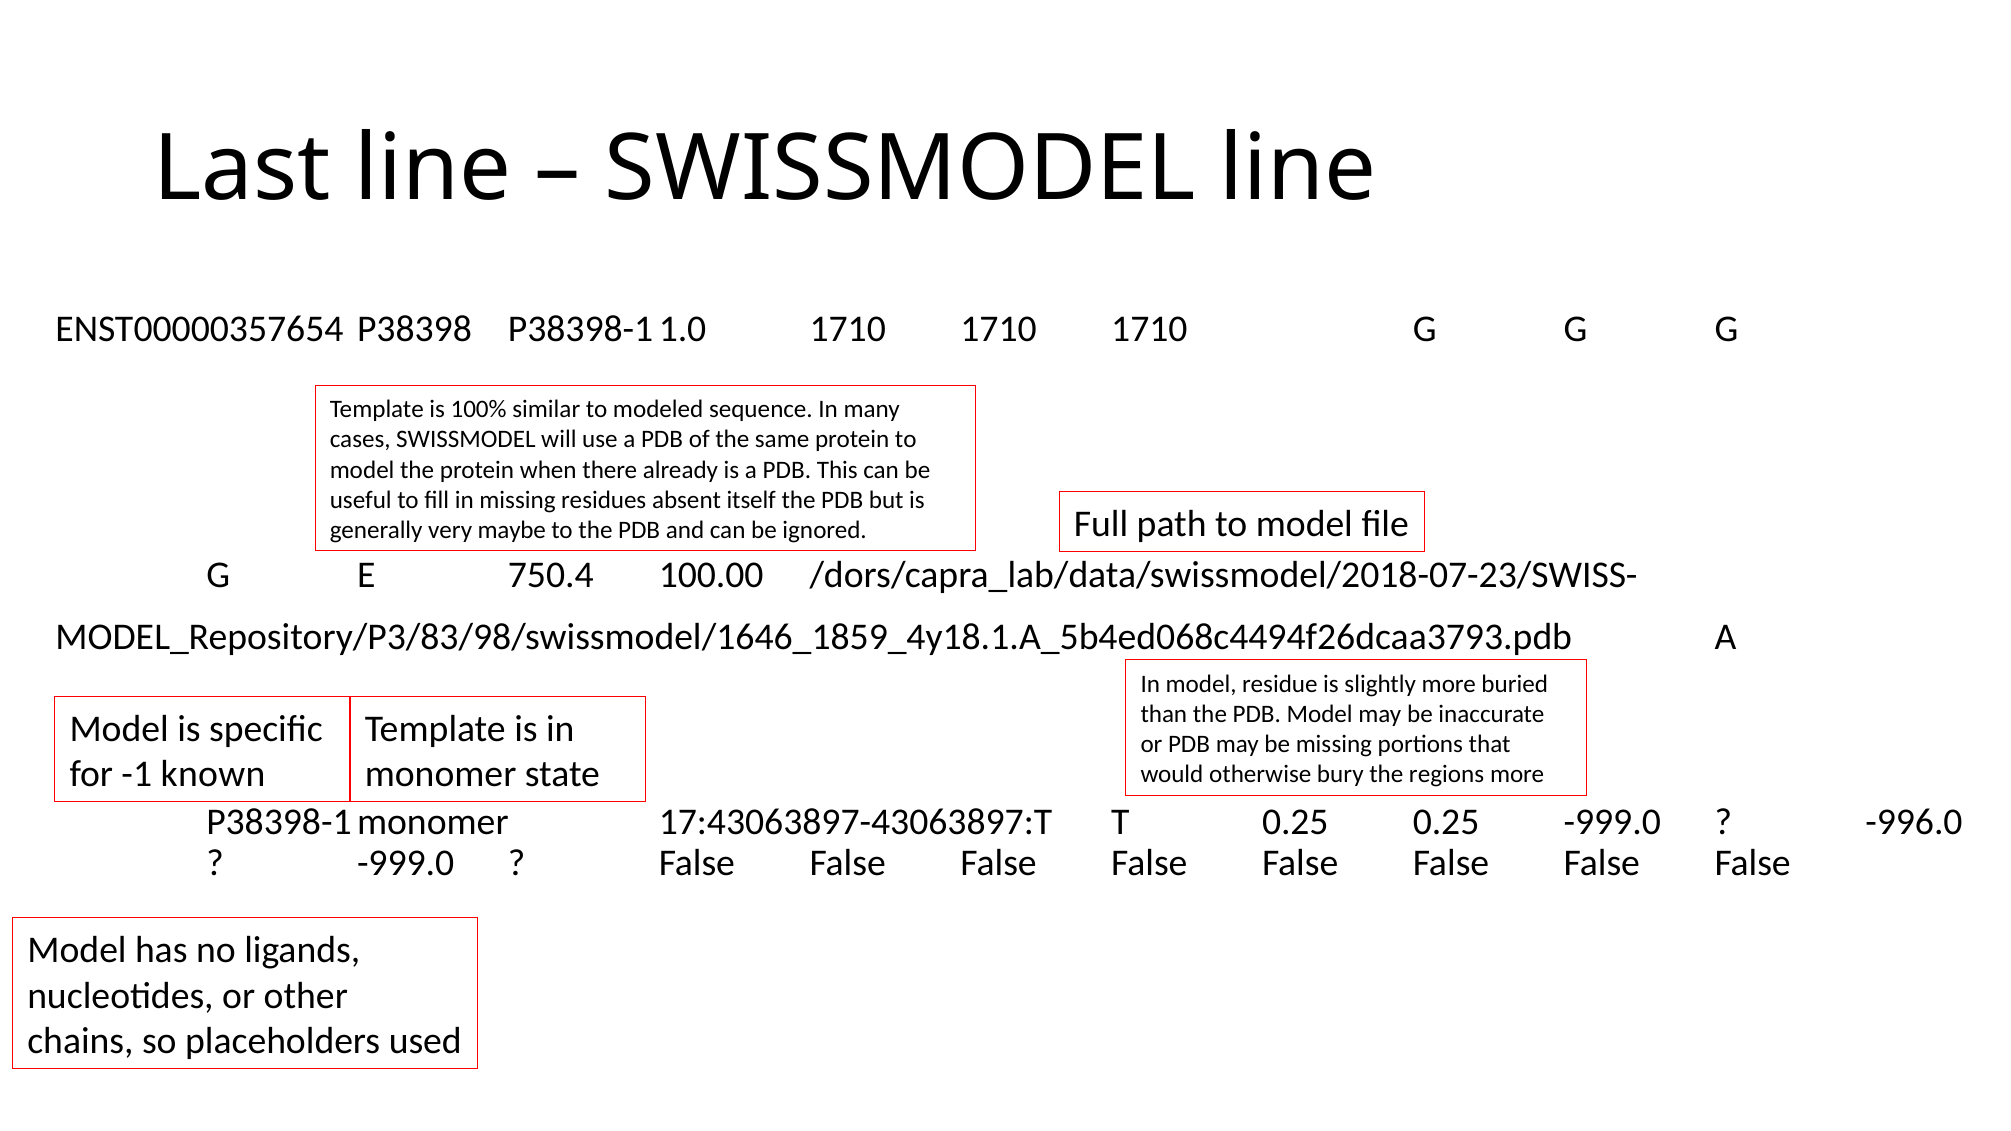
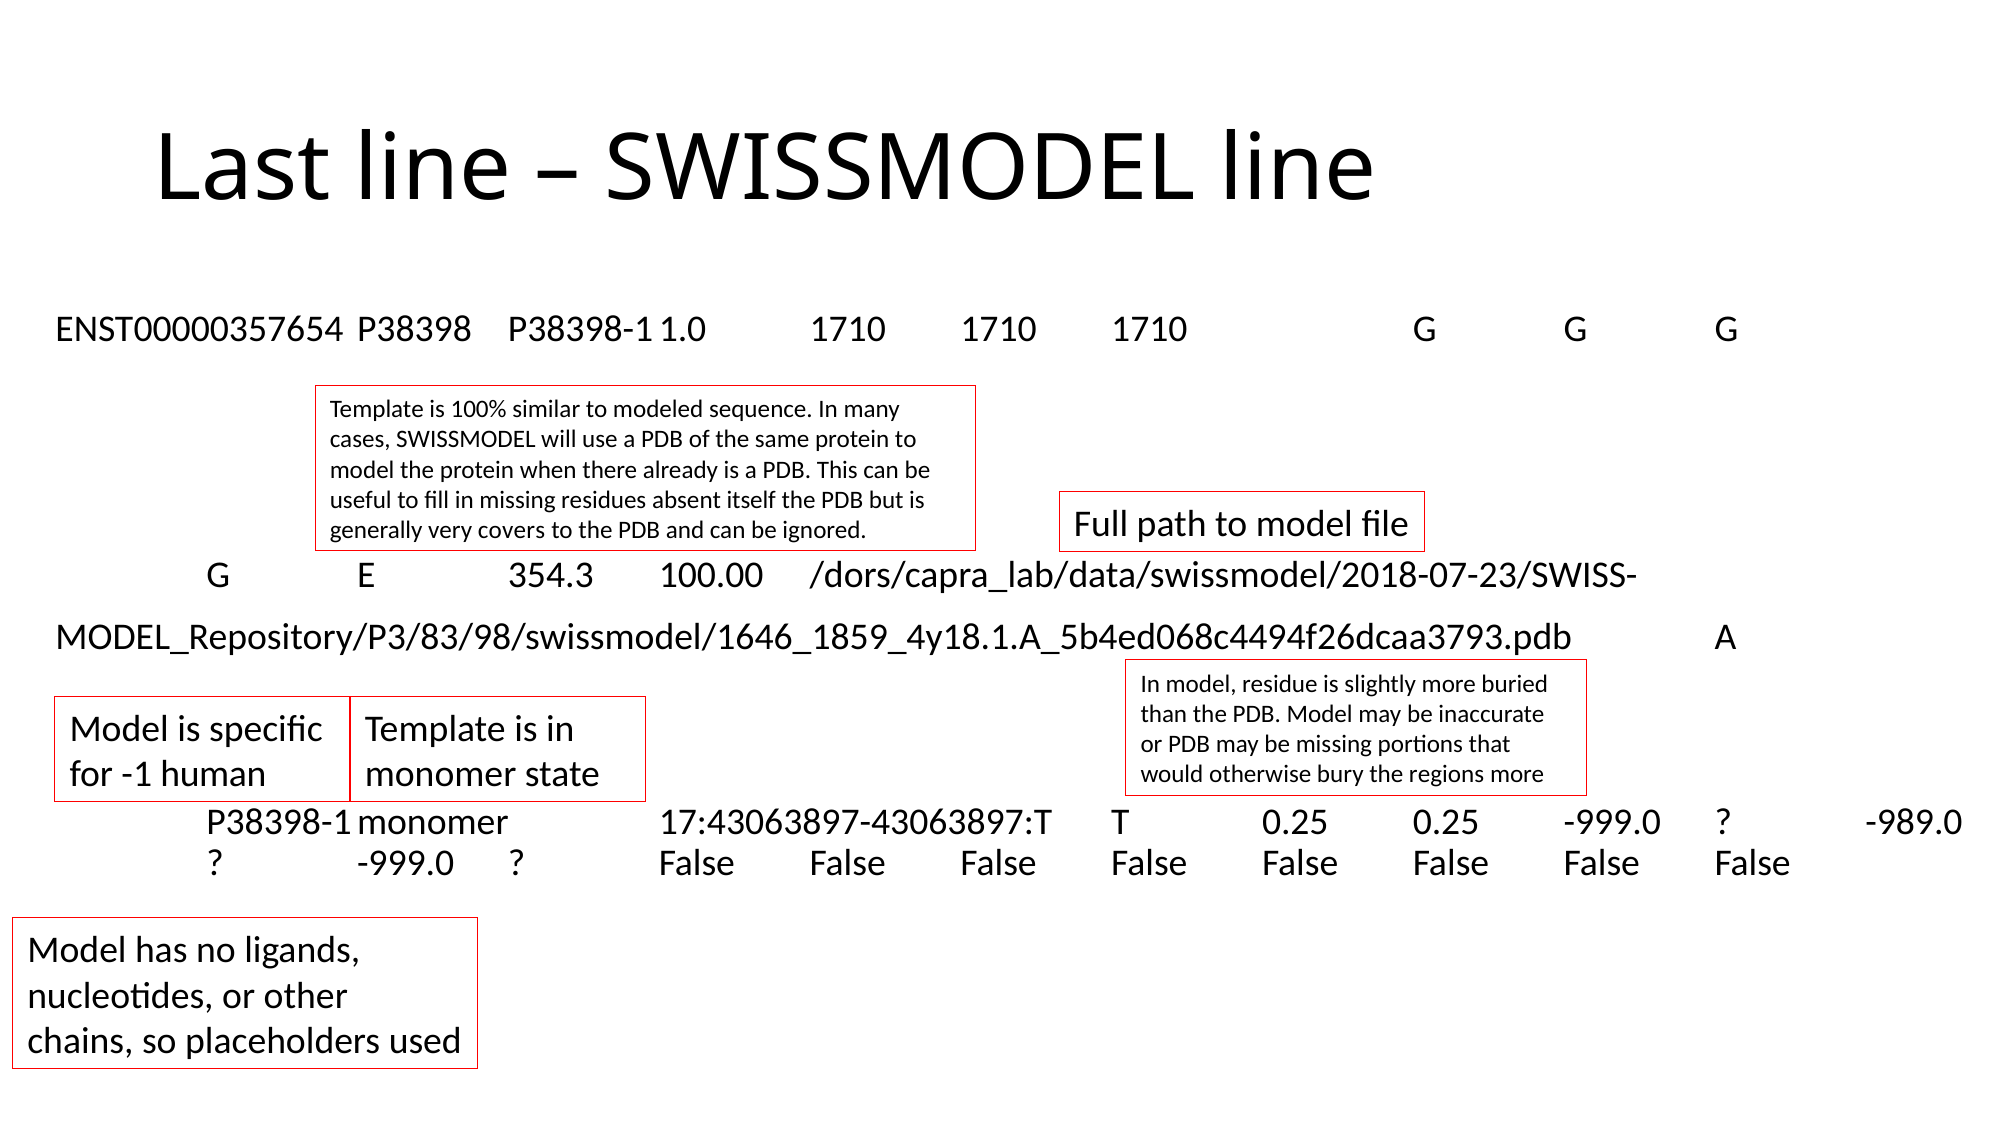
maybe: maybe -> covers (512, 530)
750.4: 750.4 -> 354.3 (551, 575)
known: known -> human (213, 775)
-996.0: -996.0 -> -989.0 (1914, 822)
